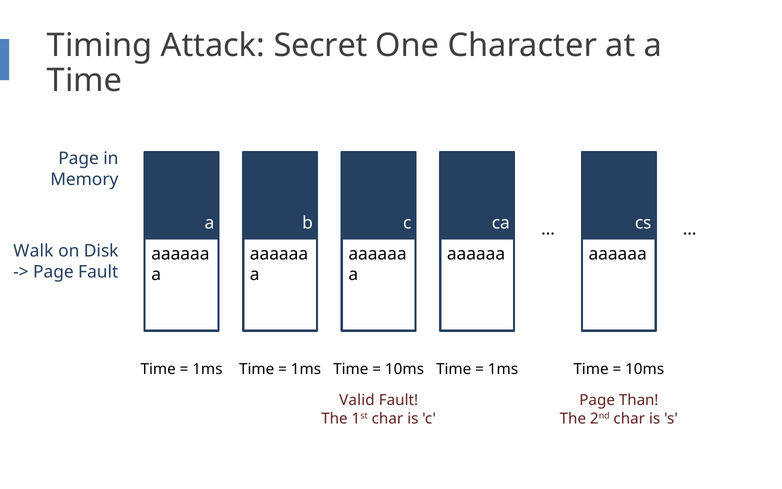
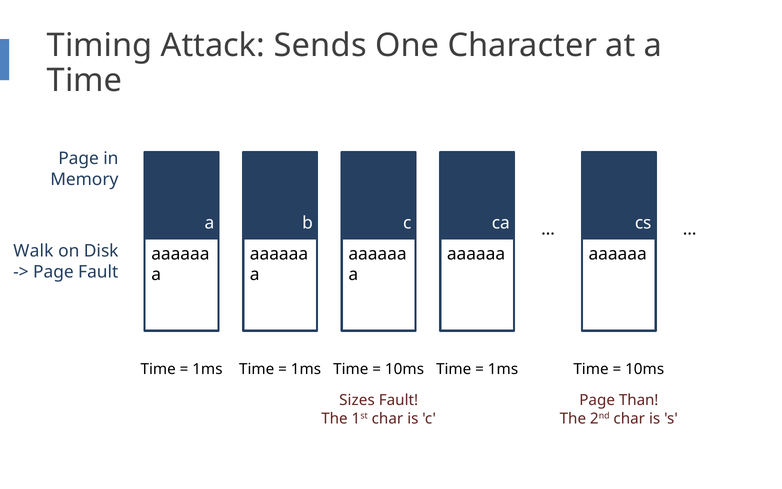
Secret: Secret -> Sends (320, 45)
Valid: Valid -> Sizes (357, 400)
